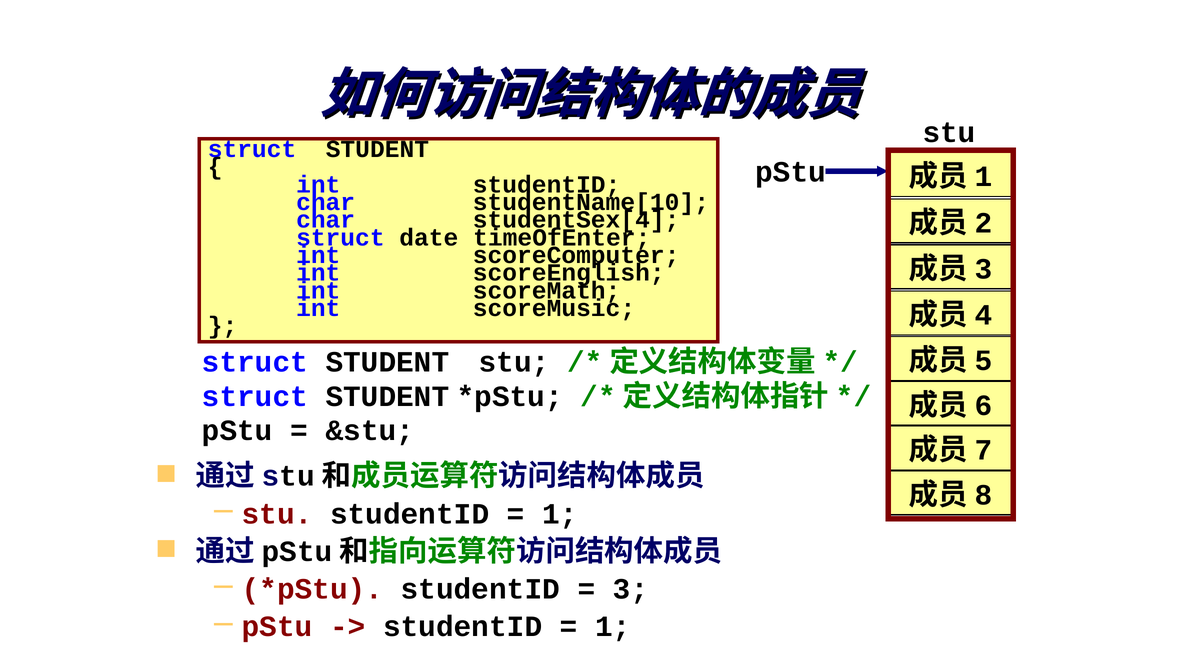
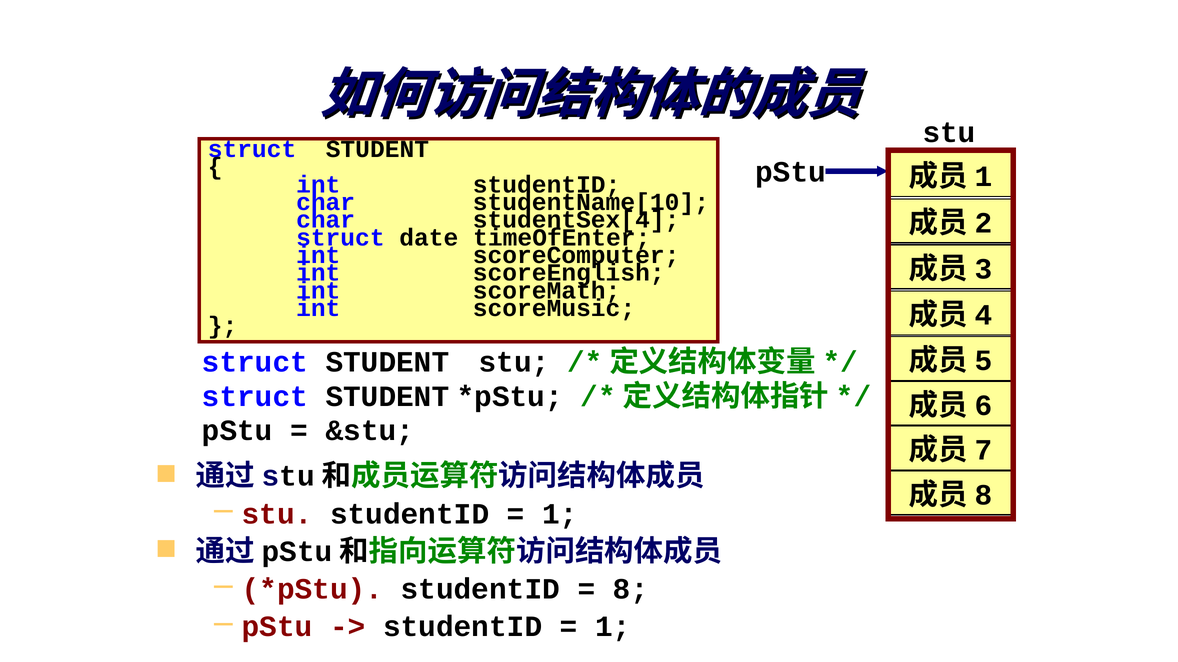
3: 3 -> 8 (631, 590)
